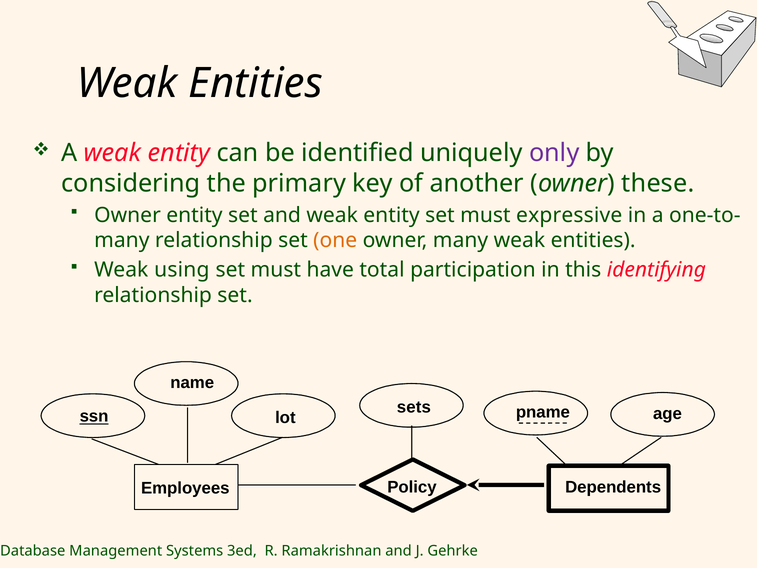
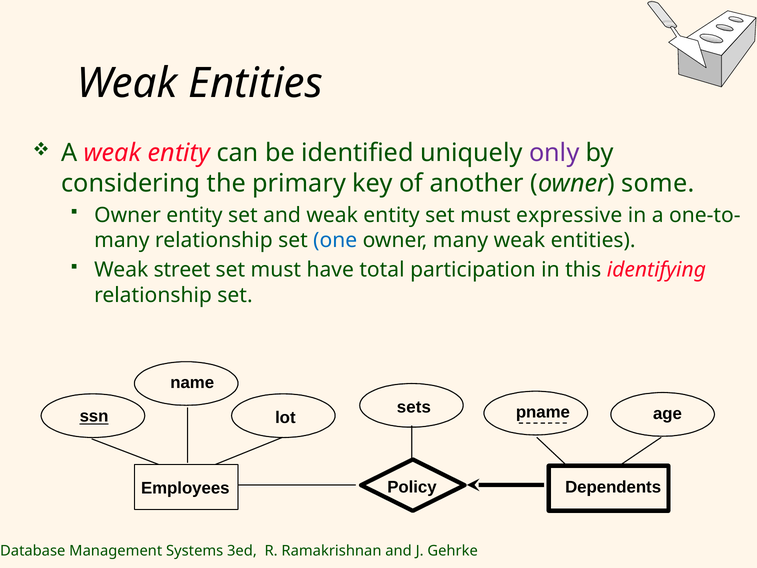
these: these -> some (658, 183)
one colour: orange -> blue (335, 240)
using: using -> street (182, 270)
